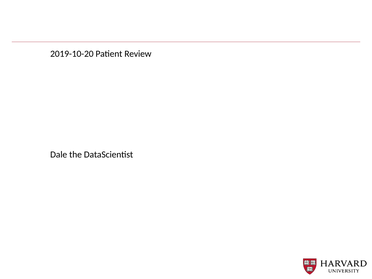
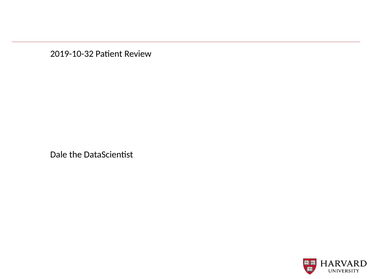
2019-10-20: 2019-10-20 -> 2019-10-32 (72, 54)
